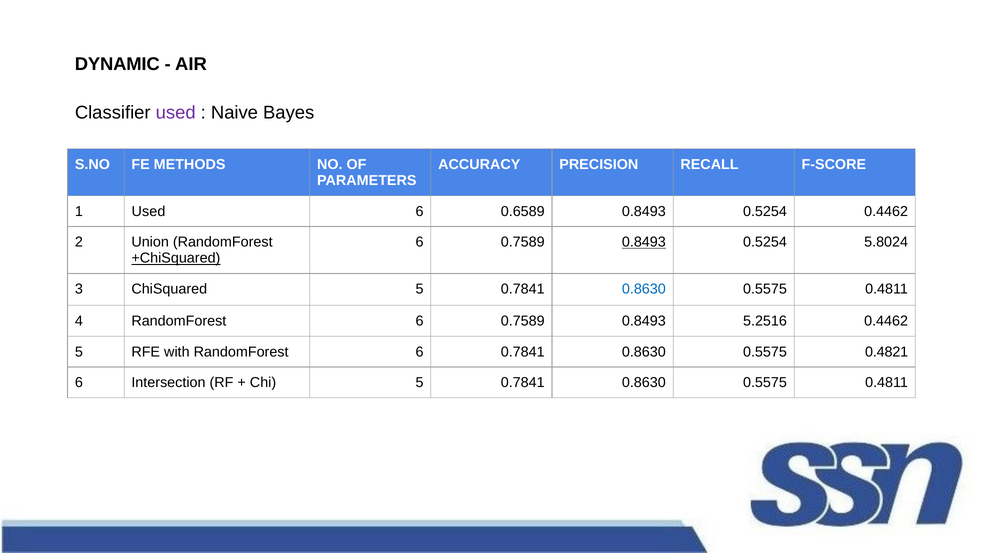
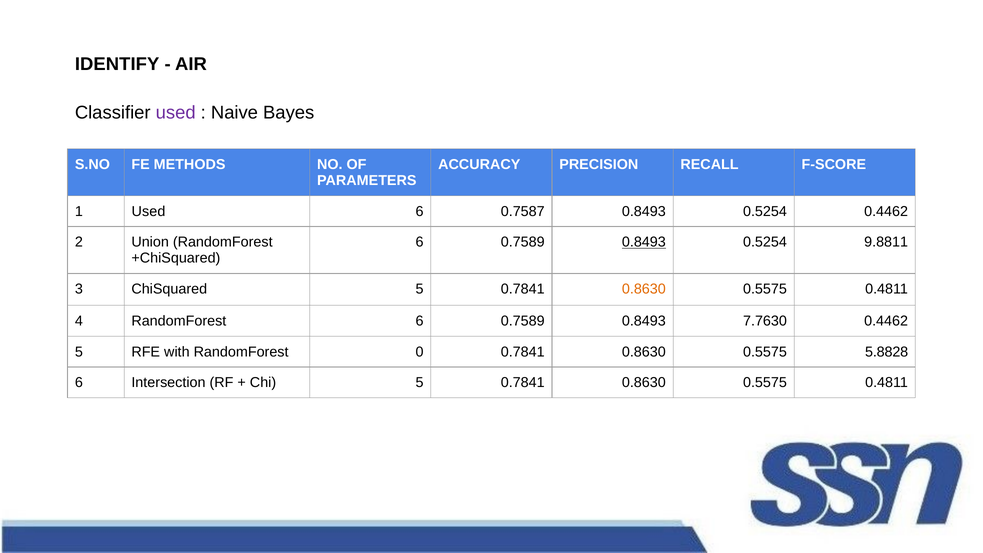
DYNAMIC: DYNAMIC -> IDENTIFY (117, 64)
0.6589: 0.6589 -> 0.7587 (523, 211)
5.8024: 5.8024 -> 9.8811 (886, 242)
+ChiSquared underline: present -> none (176, 258)
0.8630 colour: blue -> orange (644, 289)
5.2516: 5.2516 -> 7.7630 (765, 321)
with RandomForest 6: 6 -> 0 (420, 352)
0.4821: 0.4821 -> 5.8828 (887, 352)
